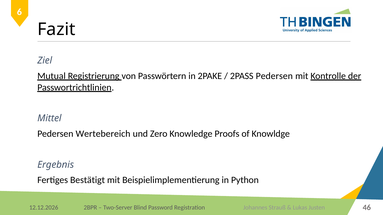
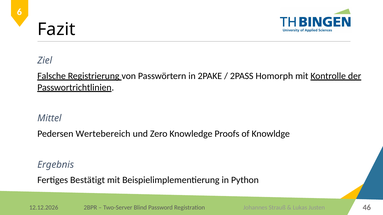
Mutual: Mutual -> Falsche (52, 76)
2PASS Pedersen: Pedersen -> Homorph (274, 76)
